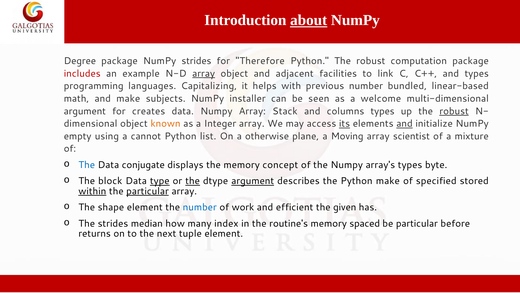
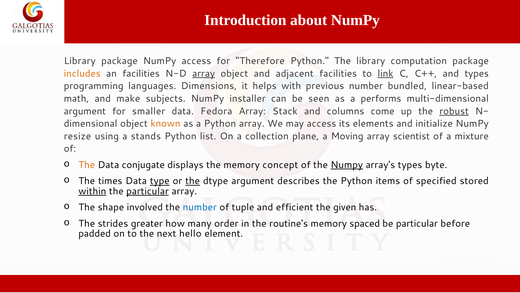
about underline: present -> none (309, 20)
Degree: Degree -> Library (80, 61)
NumPy strides: strides -> access (196, 61)
Python The robust: robust -> library (371, 61)
includes colour: red -> orange (82, 73)
an example: example -> facilities (141, 73)
link underline: none -> present (385, 73)
Capitalizing: Capitalizing -> Dimensions (209, 86)
welcome: welcome -> performs (381, 98)
creates: creates -> smaller (149, 111)
data Numpy: Numpy -> Fedora (216, 111)
columns types: types -> come (383, 111)
a Integer: Integer -> Python (220, 123)
its underline: present -> none (344, 123)
and underline: present -> none (404, 123)
empty: empty -> resize (78, 136)
cannot: cannot -> stands (146, 136)
otherwise: otherwise -> collection (267, 136)
The colour: blue -> orange (87, 165)
Numpy underline: none -> present (347, 165)
block: block -> times (110, 181)
argument underline: present -> none (253, 181)
Python make: make -> items (388, 181)
shape element: element -> involved (145, 207)
work: work -> tuple (243, 207)
median: median -> greater (147, 223)
index: index -> order (226, 223)
returns: returns -> padded (95, 233)
tuple: tuple -> hello (190, 233)
